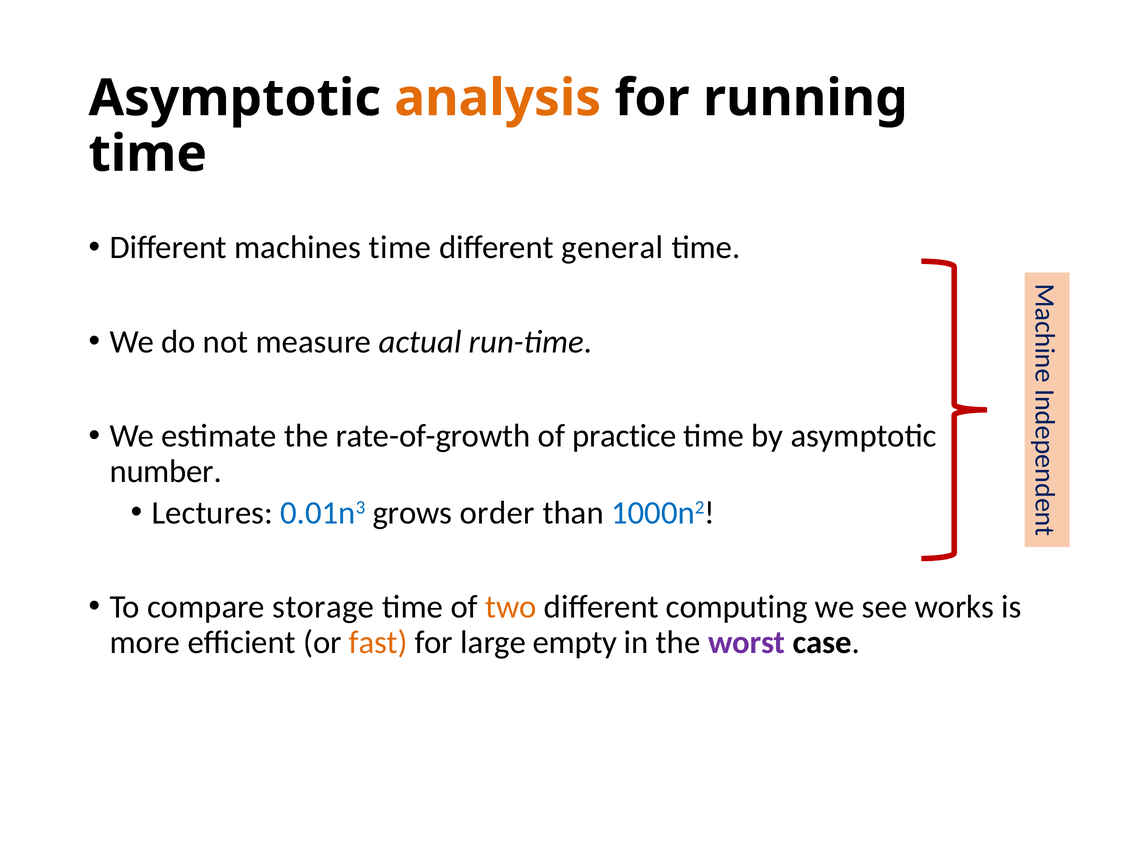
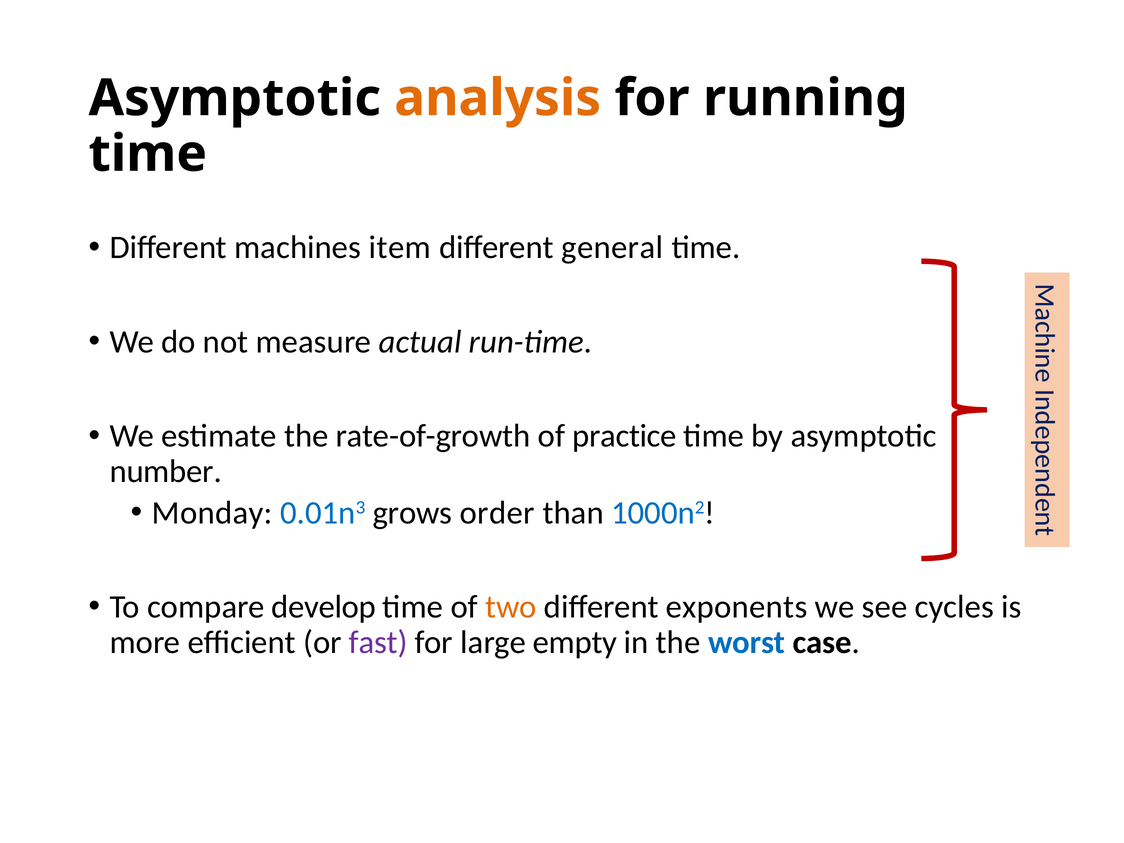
machines time: time -> item (400, 248)
Lectures: Lectures -> Monday (212, 513)
storage: storage -> develop (324, 607)
computing: computing -> exponents (737, 607)
works: works -> cycles (954, 607)
fast colour: orange -> purple (378, 642)
worst colour: purple -> blue (747, 642)
